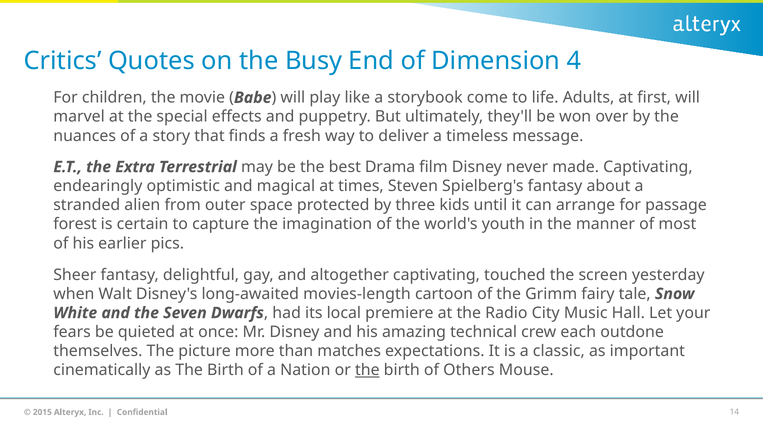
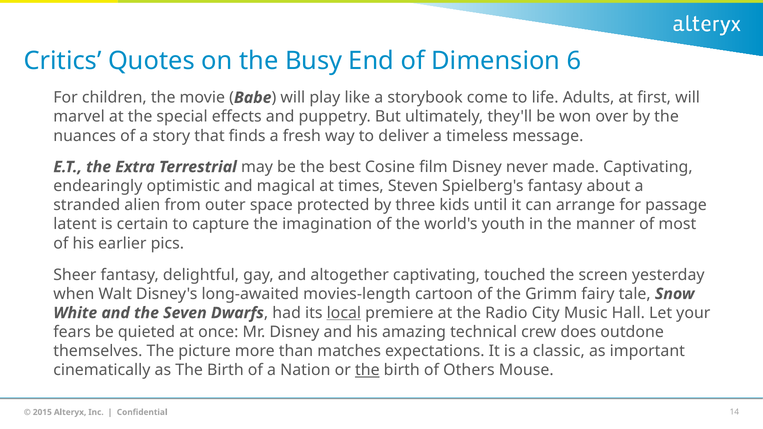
4: 4 -> 6 (574, 61)
Drama: Drama -> Cosine (390, 167)
forest: forest -> latent (75, 224)
local underline: none -> present (344, 313)
each: each -> does (578, 332)
